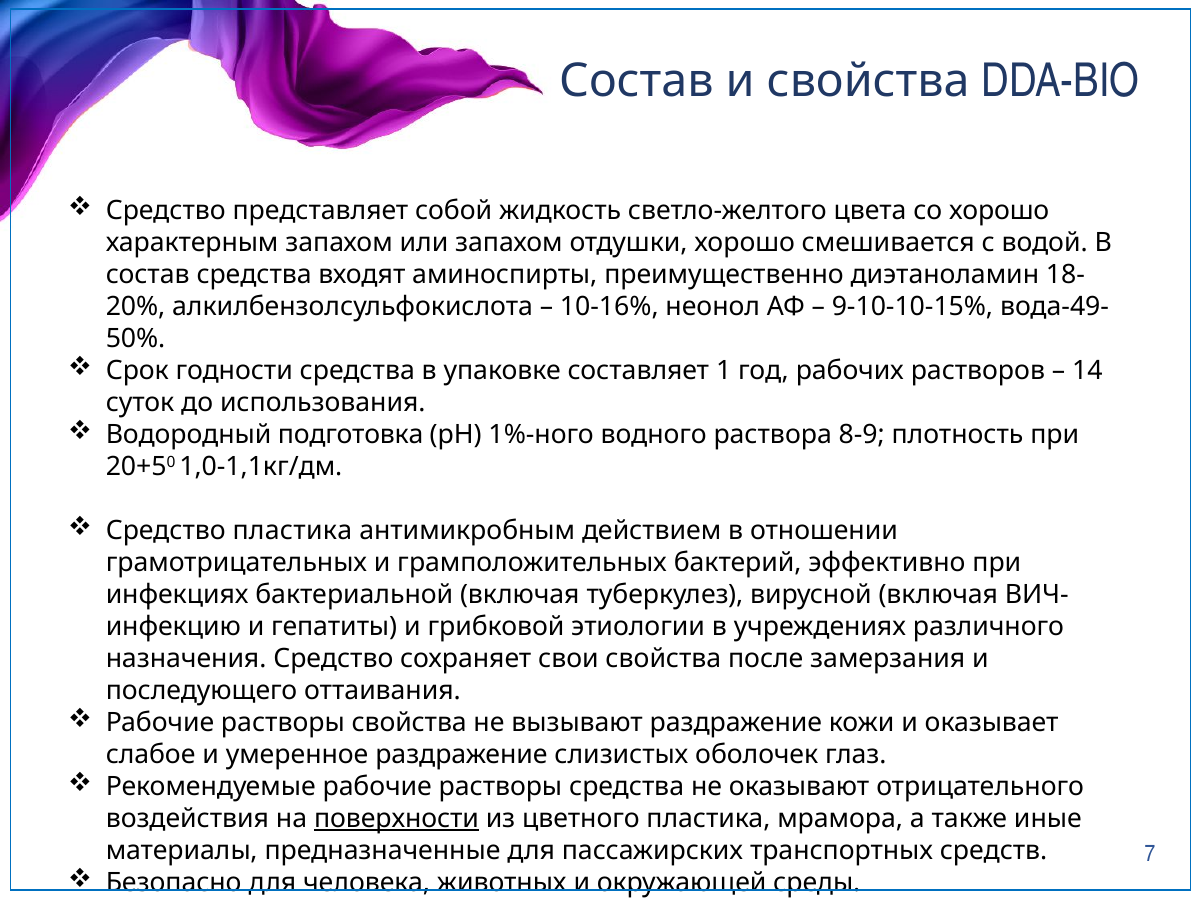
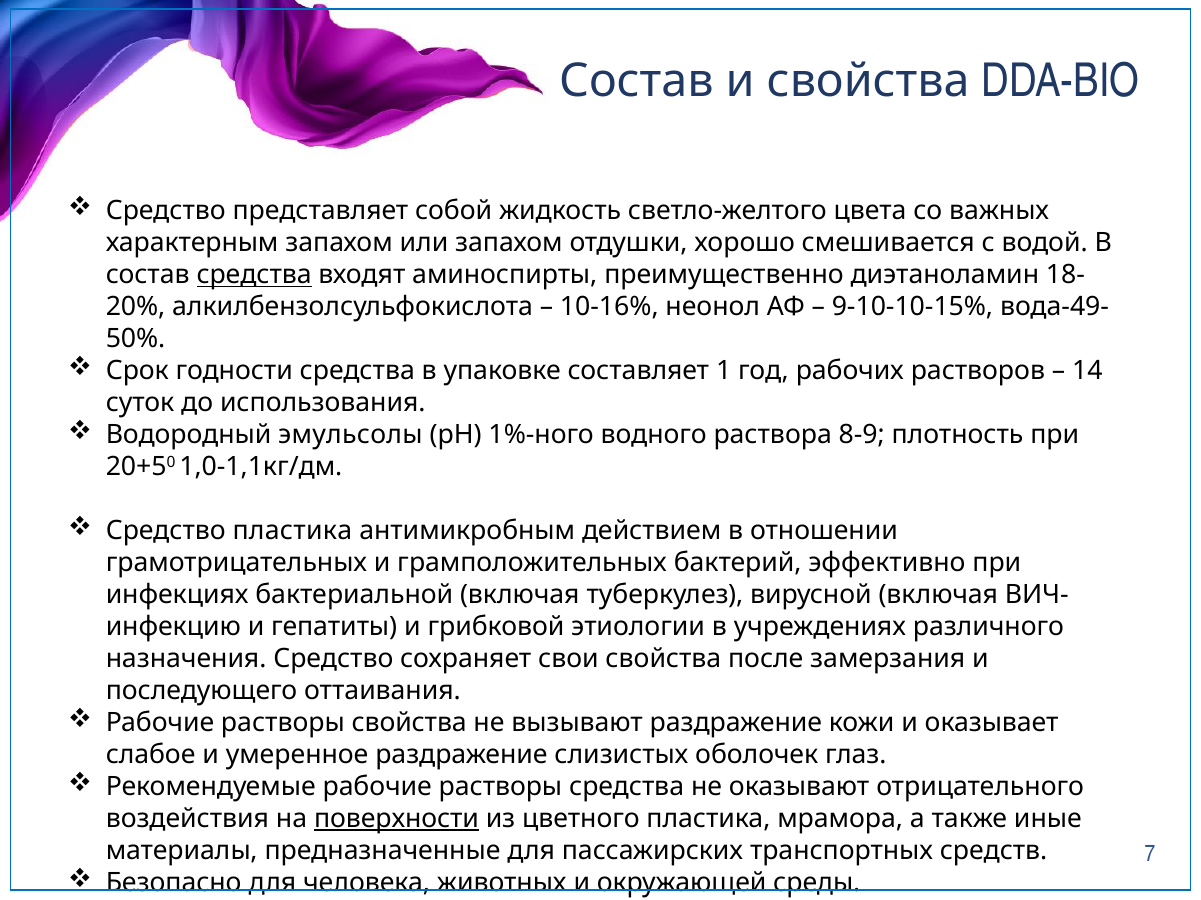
со хорошо: хорошо -> важных (999, 211)
средства underline: none -> present (254, 275)
подготовка: подготовка -> эмульсолы (350, 435)
